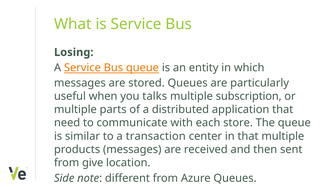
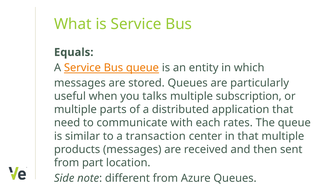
Losing: Losing -> Equals (74, 52)
store: store -> rates (238, 123)
give: give -> part (93, 162)
